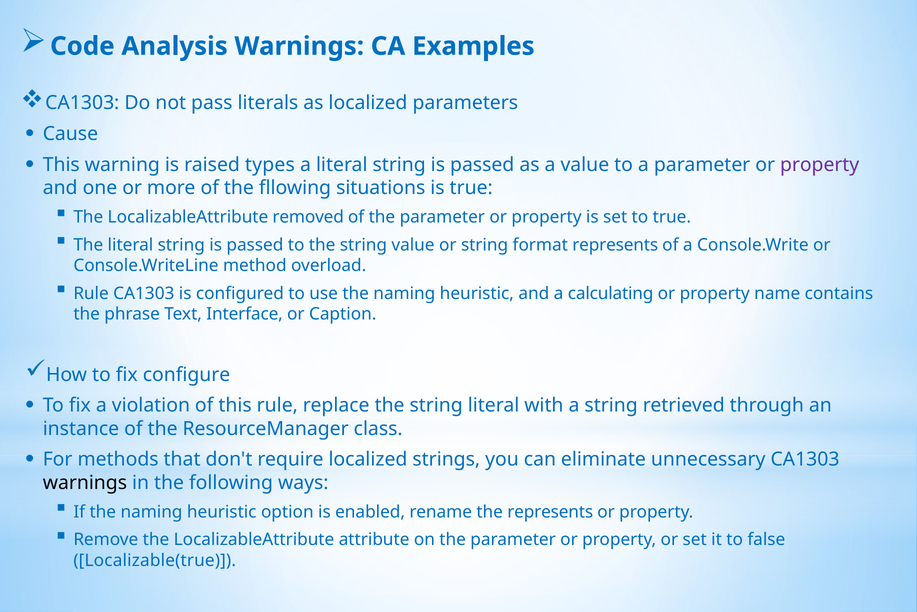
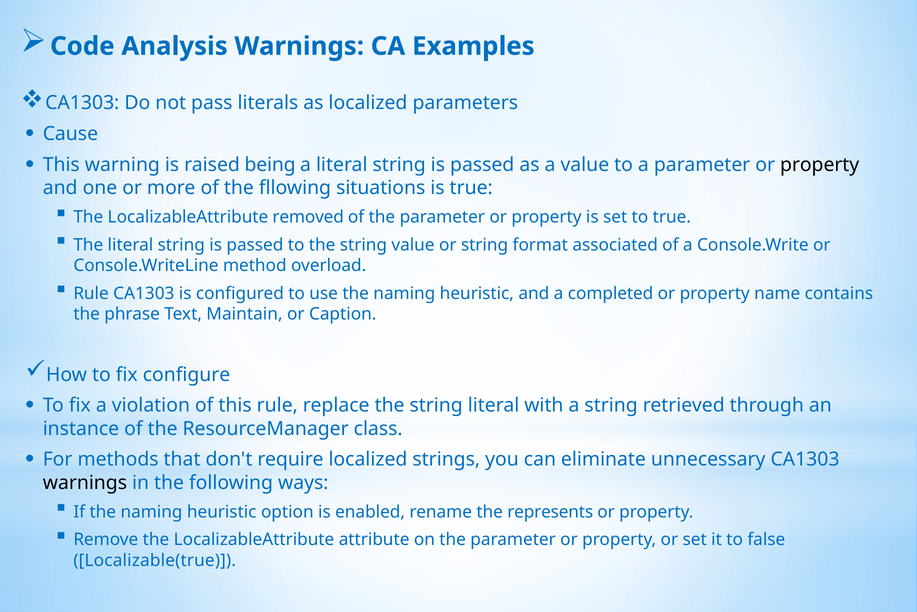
types: types -> being (270, 165)
property colour: purple -> black (820, 165)
format represents: represents -> associated (615, 245)
calculating: calculating -> completed (611, 293)
Interface: Interface -> Maintain (244, 314)
